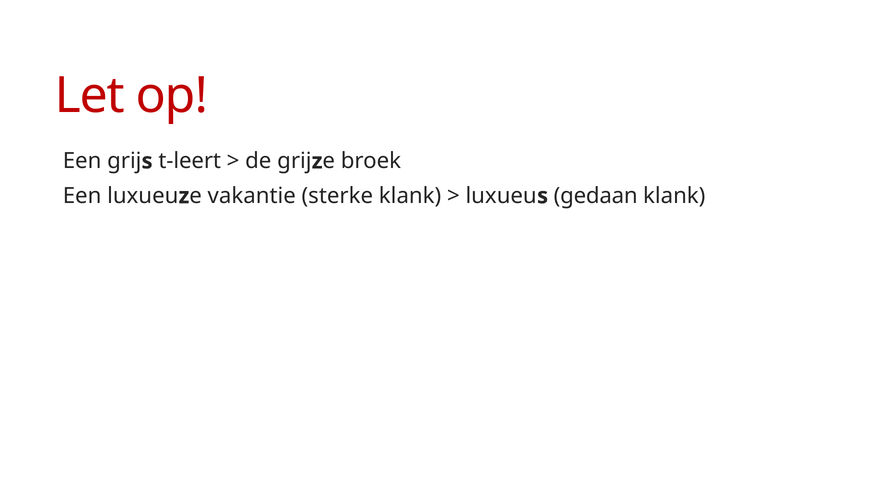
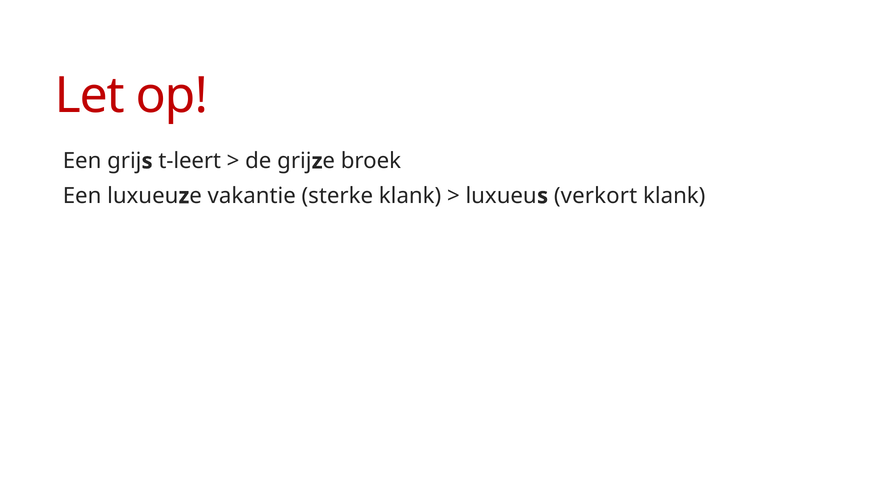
gedaan: gedaan -> verkort (596, 196)
